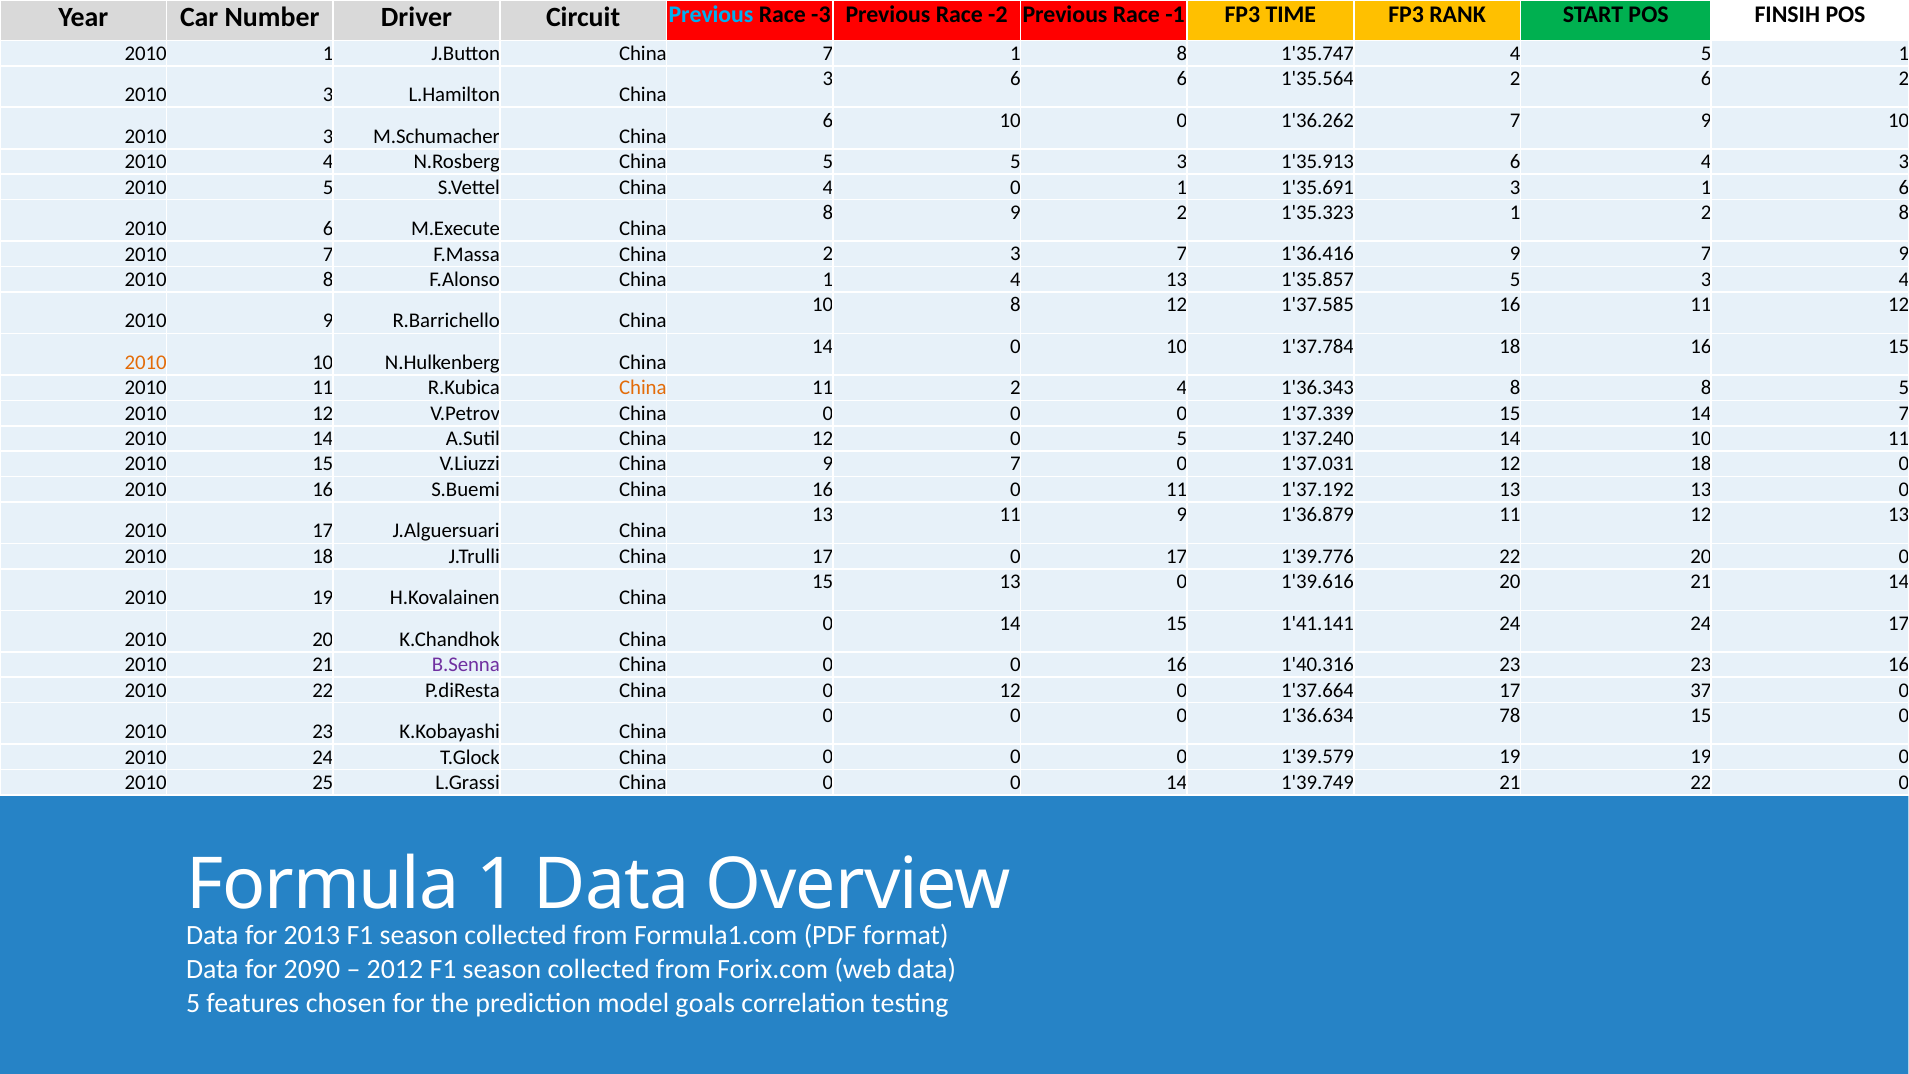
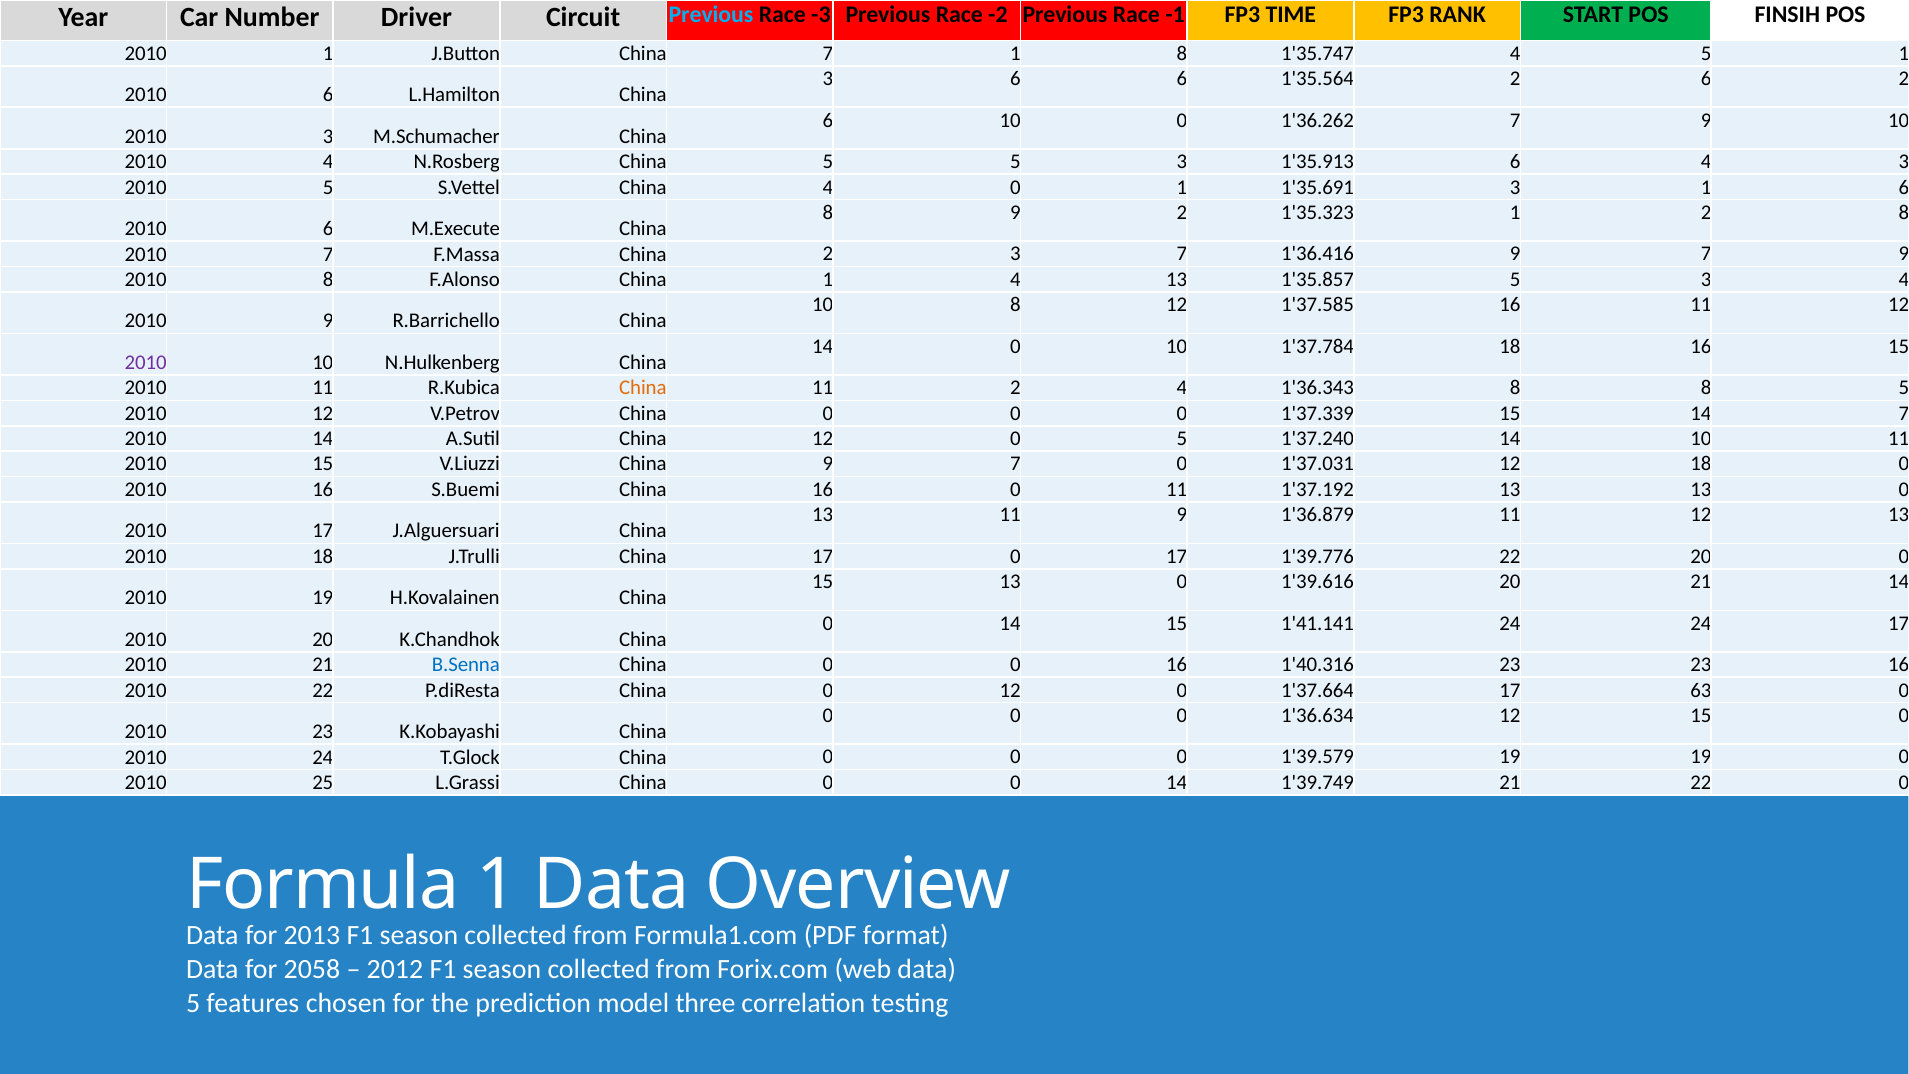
3: 3 -> 6 (328, 95)
2010 colour: orange -> purple (146, 363)
B.Senna colour: purple -> blue (466, 665)
37: 37 -> 63 (1701, 690)
1'36.634 78: 78 -> 12 (1510, 715)
2090: 2090 -> 2058 (312, 969)
goals: goals -> three (705, 1003)
